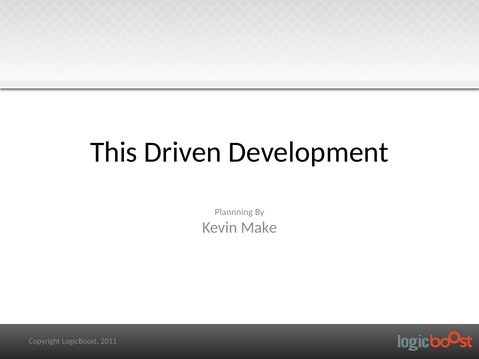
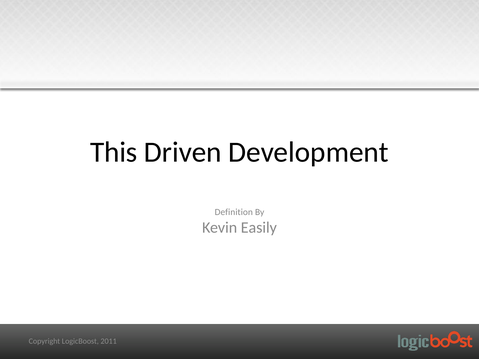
Plannning: Plannning -> Definition (234, 212)
Make: Make -> Easily (259, 228)
